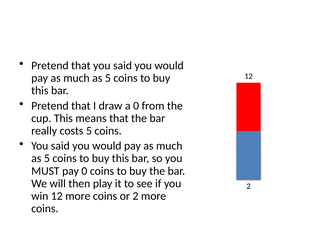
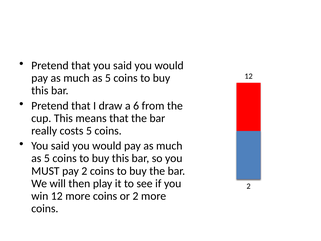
a 0: 0 -> 6 (136, 106)
pay 0: 0 -> 2 (84, 171)
